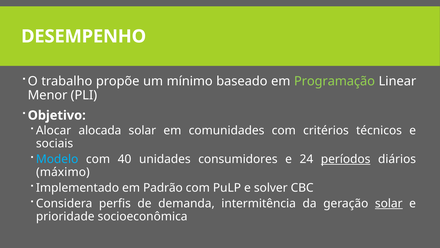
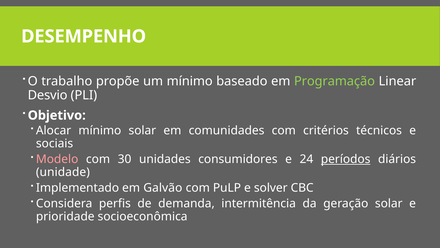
Menor: Menor -> Desvio (48, 95)
Alocar alocada: alocada -> mínimo (100, 130)
Modelo colour: light blue -> pink (57, 159)
40: 40 -> 30 (125, 159)
máximo: máximo -> unidade (63, 172)
Padrão: Padrão -> Galvão (163, 188)
solar underline: present -> none (389, 203)
